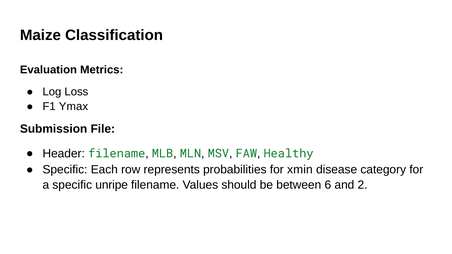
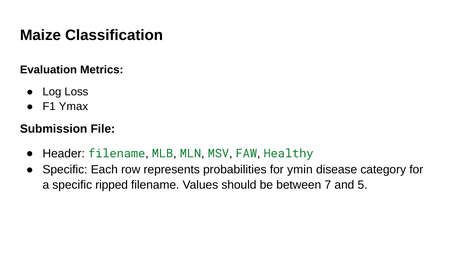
xmin: xmin -> ymin (300, 170)
unripe: unripe -> ripped (112, 185)
6: 6 -> 7 (328, 185)
2: 2 -> 5 (363, 185)
